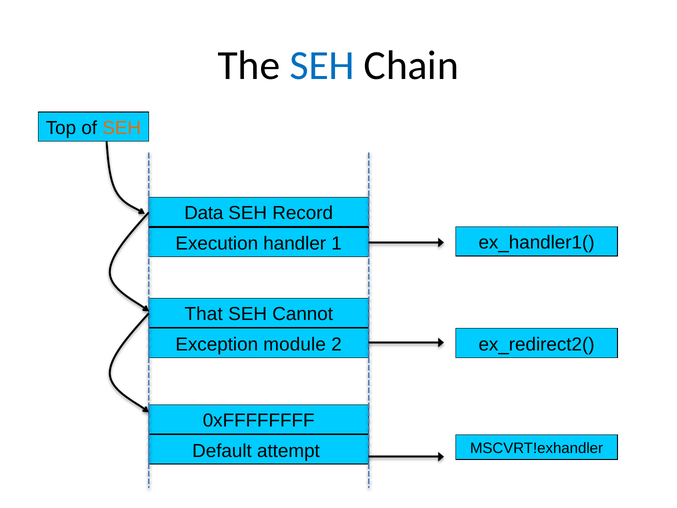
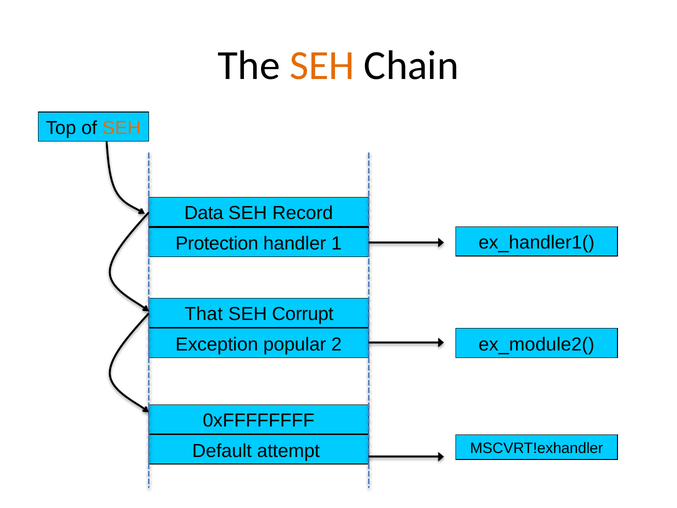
SEH colour: blue -> orange (322, 66)
Execution: Execution -> Protection (217, 243)
Cannot: Cannot -> Corrupt (303, 314)
module: module -> popular (295, 344)
ex_redirect2(: ex_redirect2( -> ex_module2( (536, 344)
